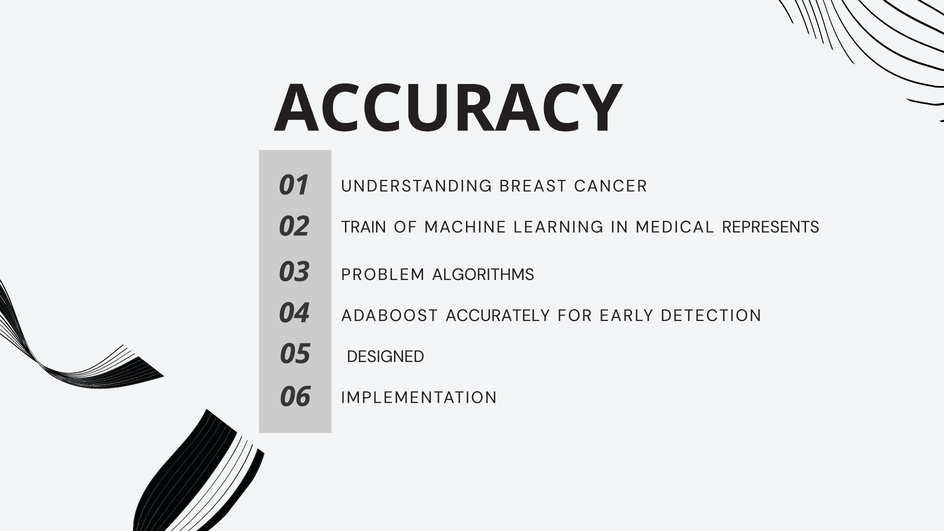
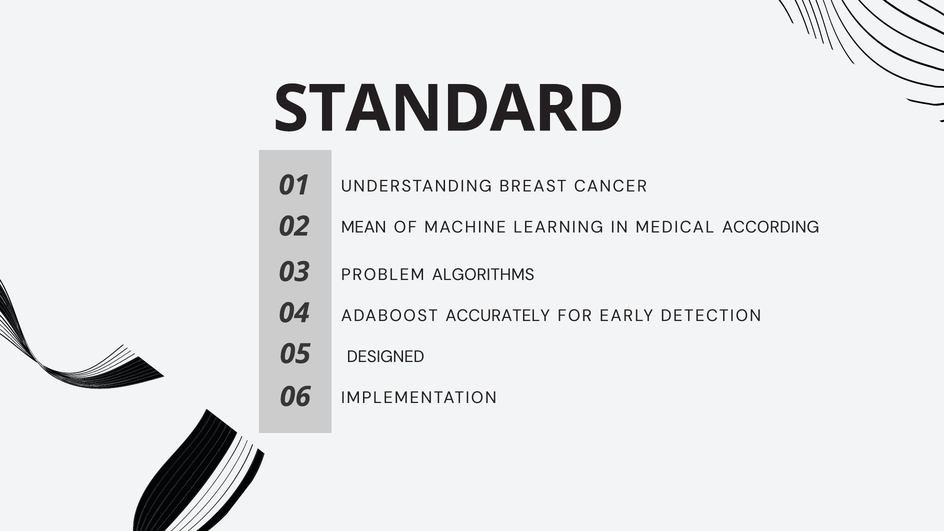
ACCURACY: ACCURACY -> STANDARD (449, 109)
TRAIN: TRAIN -> MEAN (364, 227)
REPRESENTS: REPRESENTS -> ACCORDING (771, 227)
